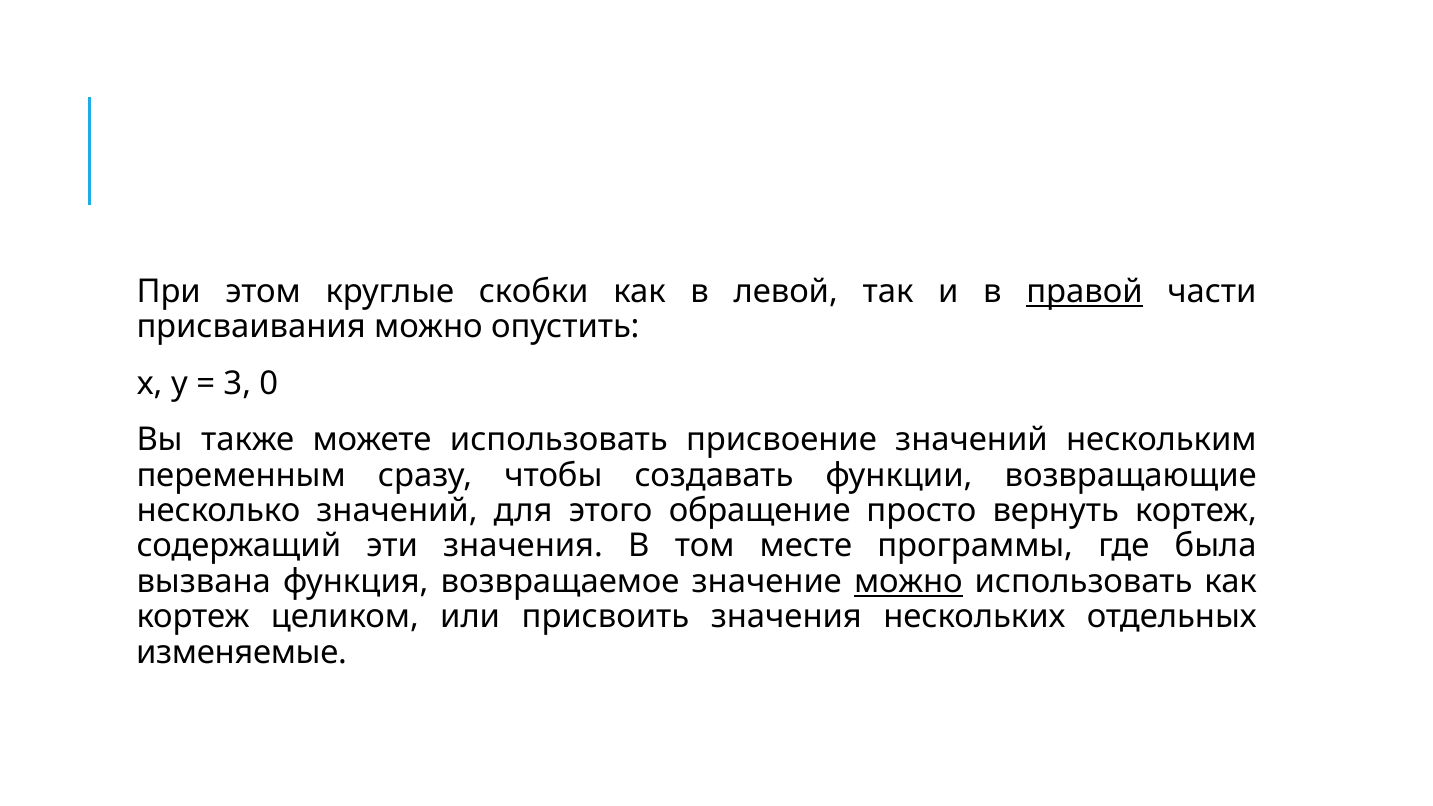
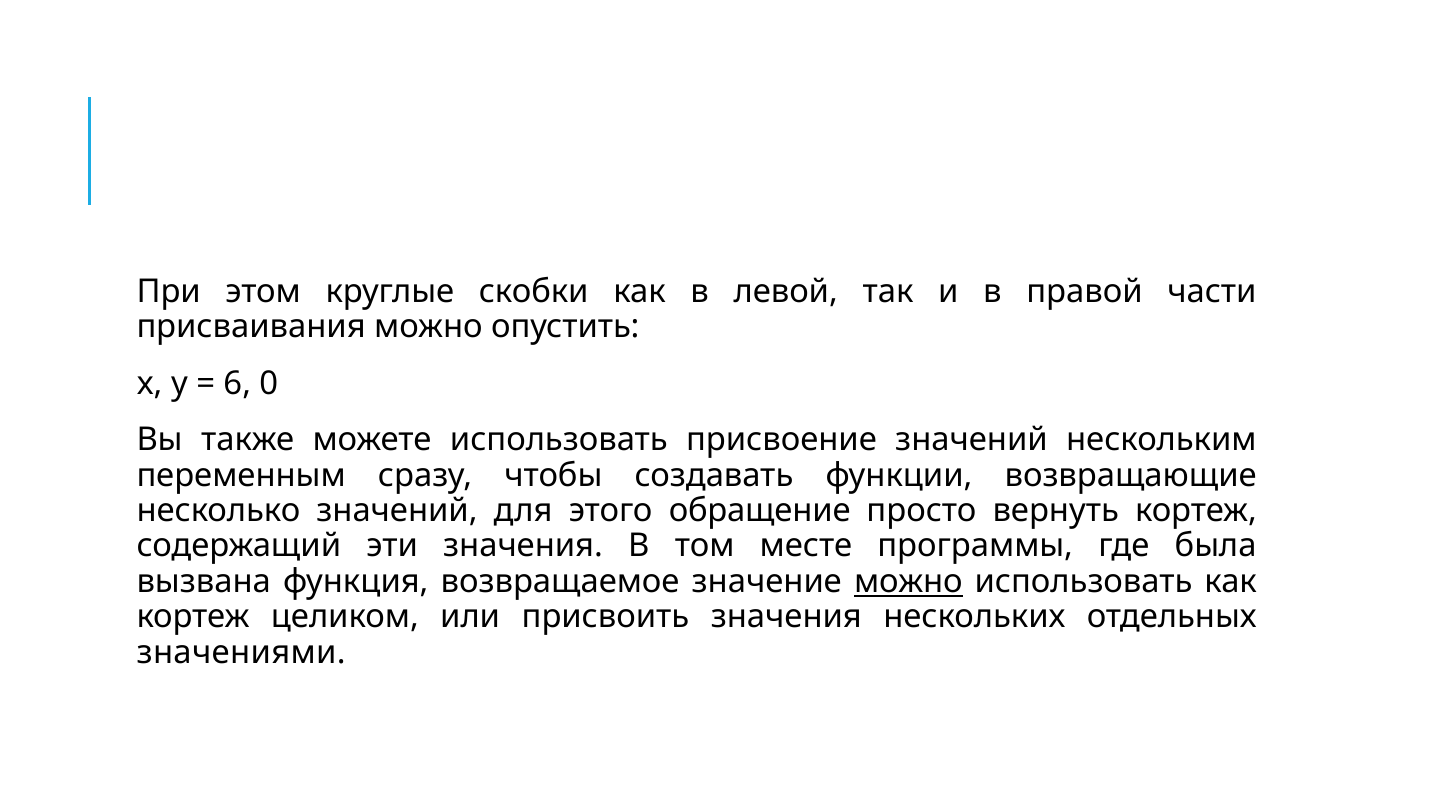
правой underline: present -> none (1085, 292)
3: 3 -> 6 (237, 383)
изменяемые: изменяемые -> значениями (241, 652)
